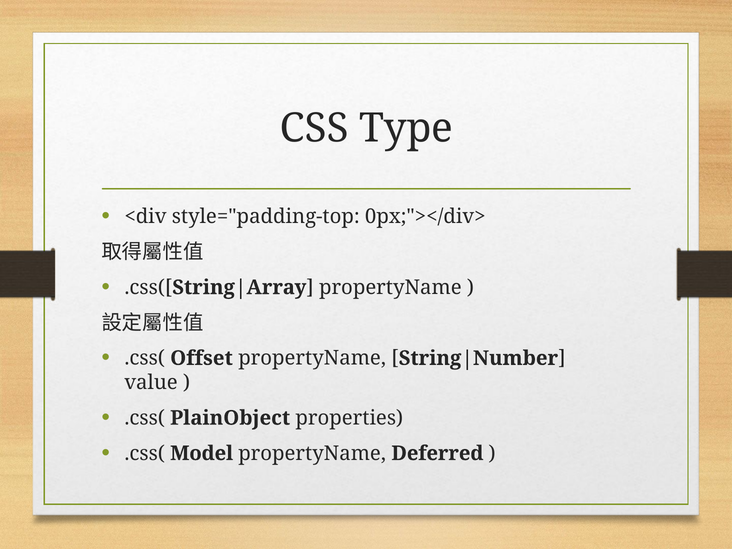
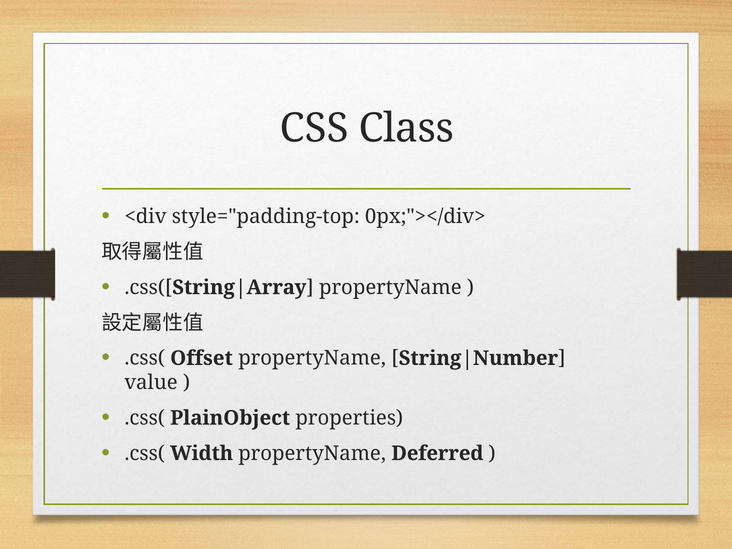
Type: Type -> Class (406, 128)
Model: Model -> Width (202, 453)
